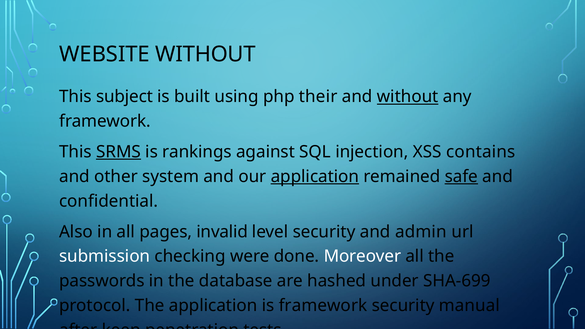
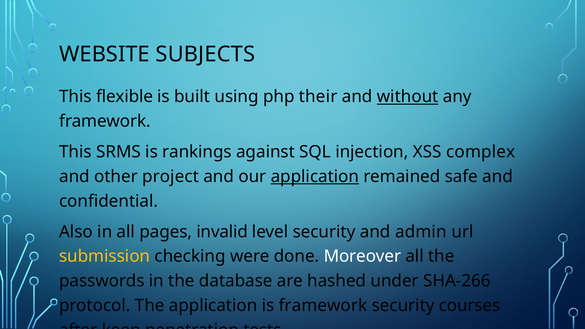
WEBSITE WITHOUT: WITHOUT -> SUBJECTS (205, 54)
subject: subject -> flexible (125, 97)
SRMS underline: present -> none (119, 152)
contains: contains -> complex (481, 152)
system: system -> project (171, 177)
safe underline: present -> none (461, 177)
submission colour: white -> yellow (105, 256)
SHA-699: SHA-699 -> SHA-266 (457, 281)
manual: manual -> courses (470, 306)
